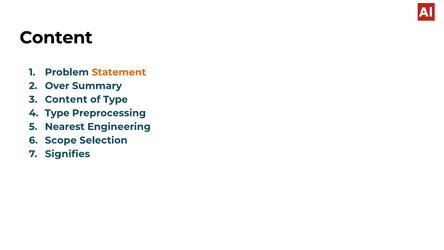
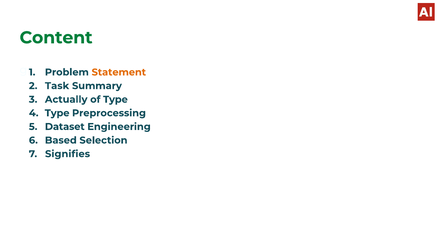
Content colour: black -> green (56, 38)
Over: Over -> Task (57, 86)
Content: Content -> Actually (66, 99)
Nearest: Nearest -> Dataset (65, 127)
Scope: Scope -> Based (61, 140)
